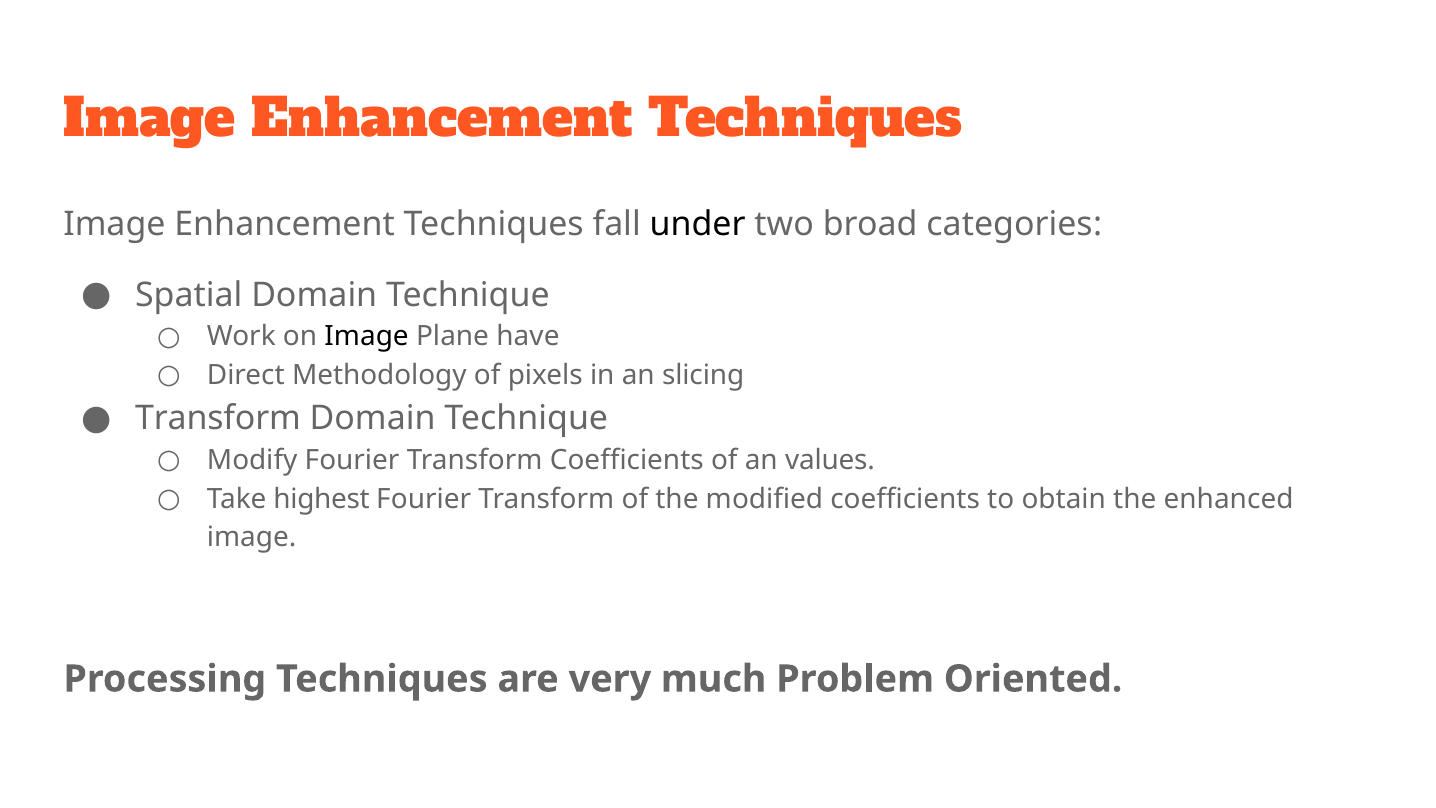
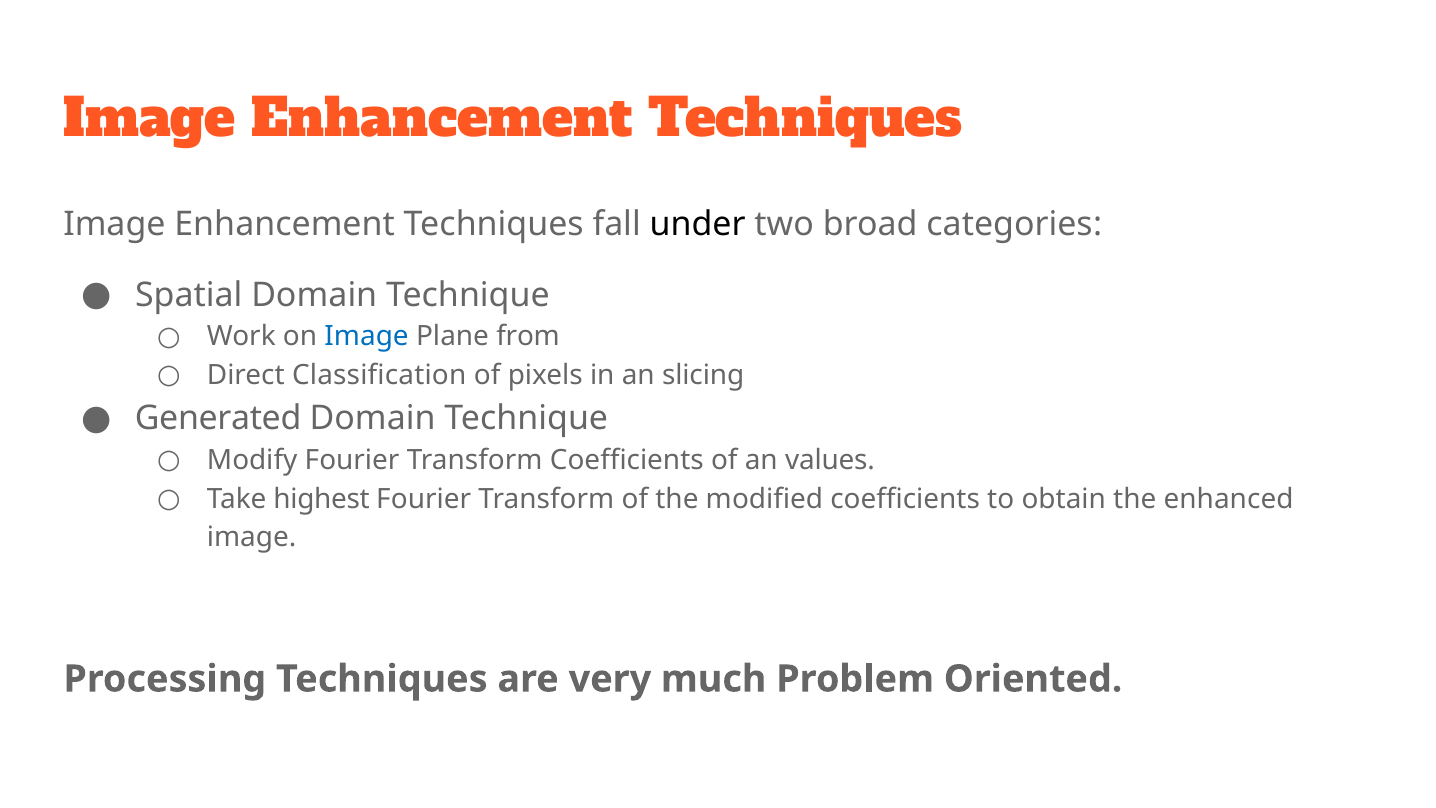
Image colour: black -> blue (367, 336)
have: have -> from (528, 336)
Methodology: Methodology -> Classification (379, 375)
Transform: Transform -> Generated (218, 419)
